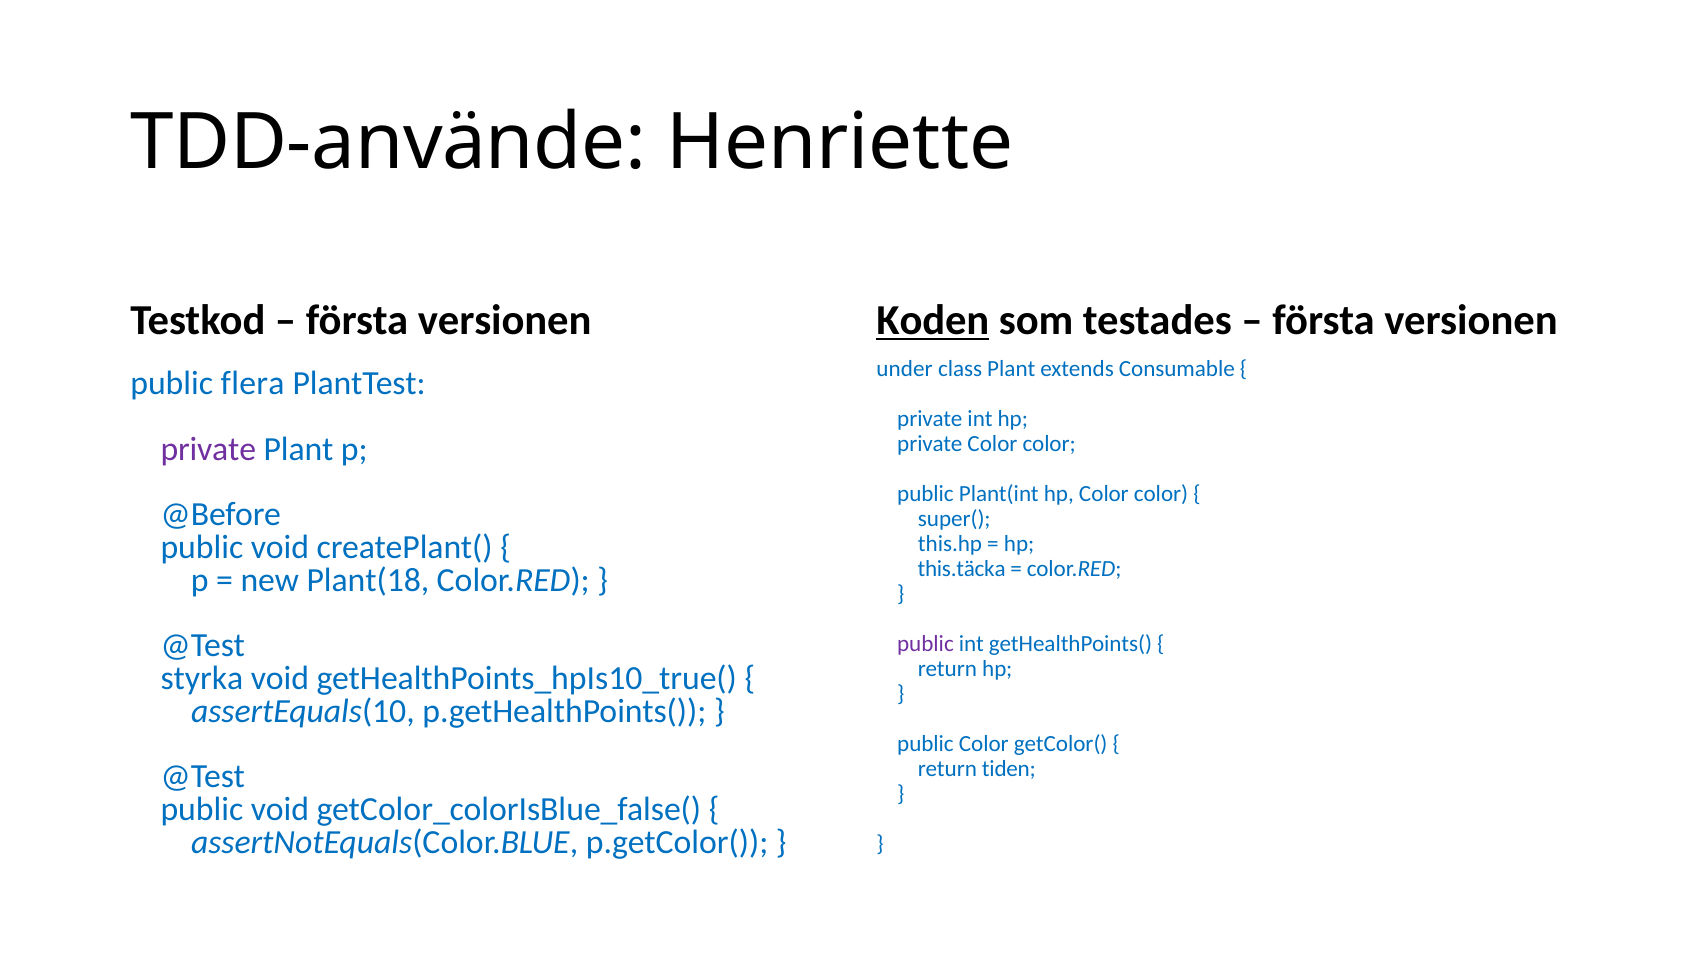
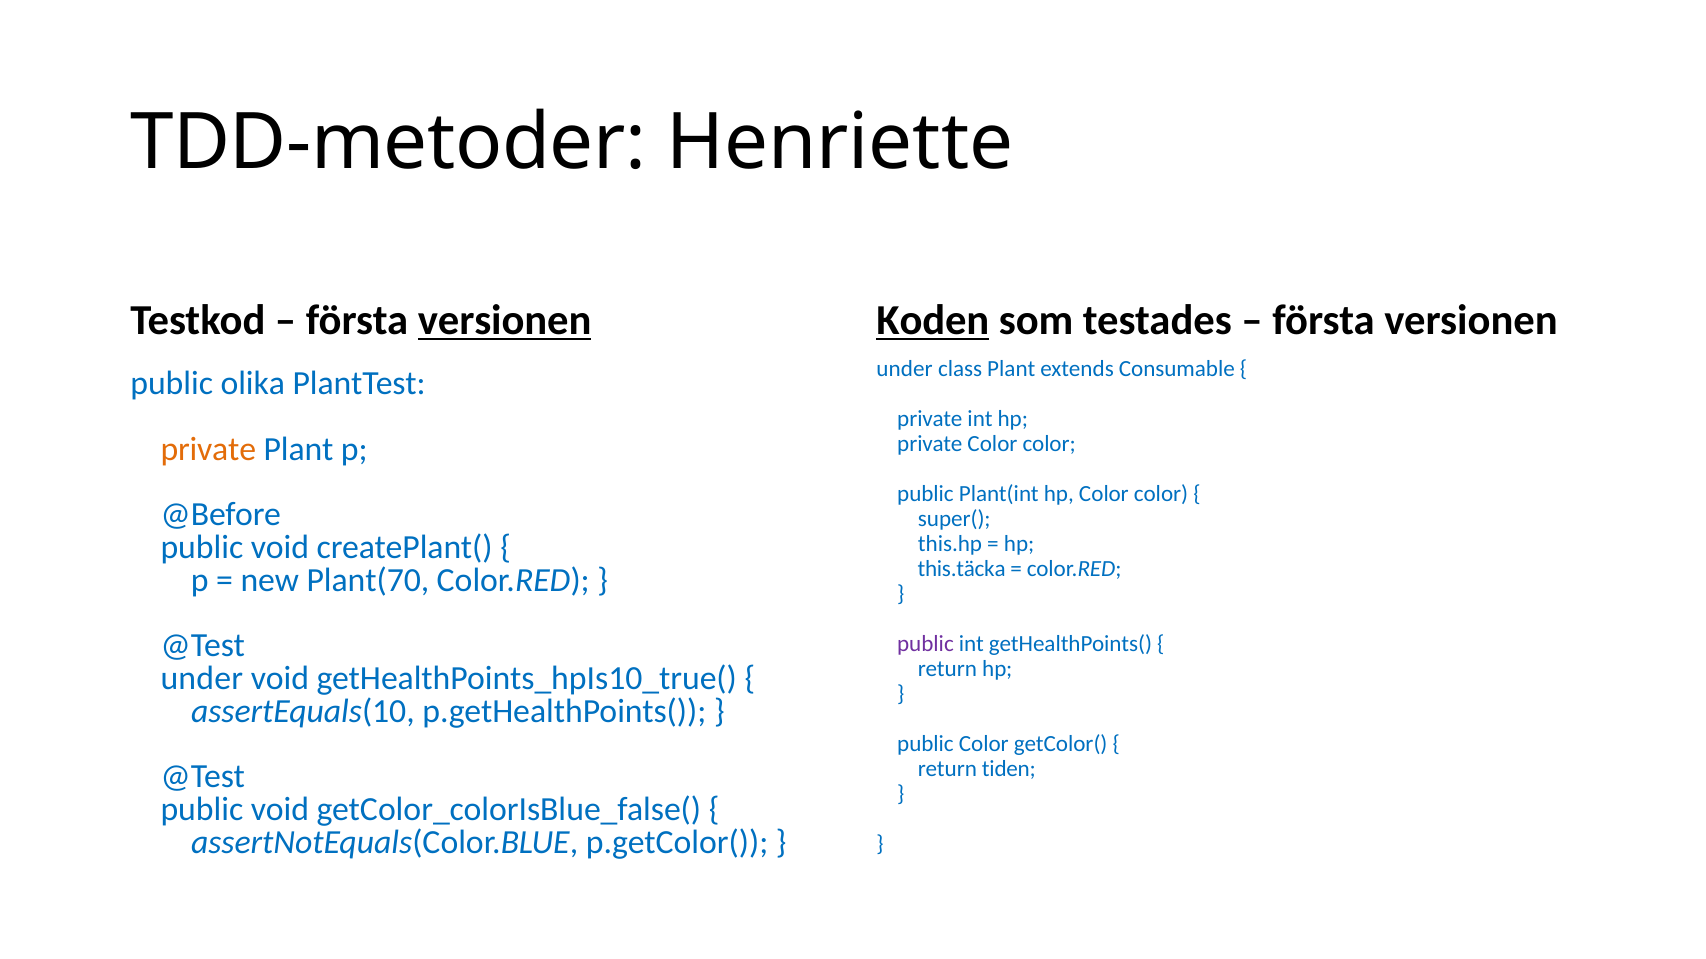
TDD-använde: TDD-använde -> TDD-metoder (388, 143)
versionen underline: none -> present (505, 321)
flera: flera -> olika (253, 384)
private colour: purple -> orange (208, 449)
Plant(18: Plant(18 -> Plant(70 (368, 581)
styrka: styrka -> under (202, 679)
